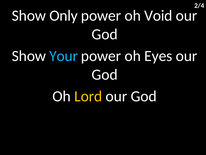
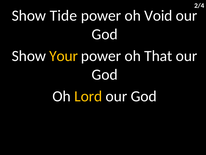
Only: Only -> Tide (63, 16)
Your colour: light blue -> yellow (64, 56)
Eyes: Eyes -> That (158, 56)
